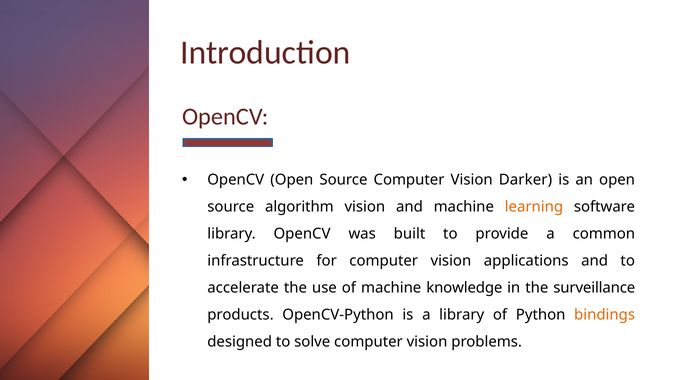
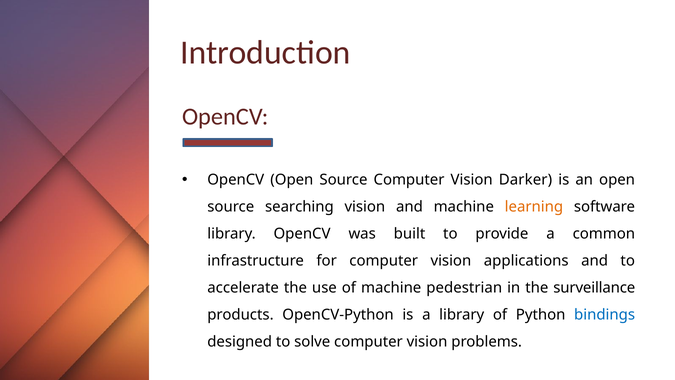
algorithm: algorithm -> searching (299, 207)
knowledge: knowledge -> pedestrian (464, 288)
bindings colour: orange -> blue (605, 315)
